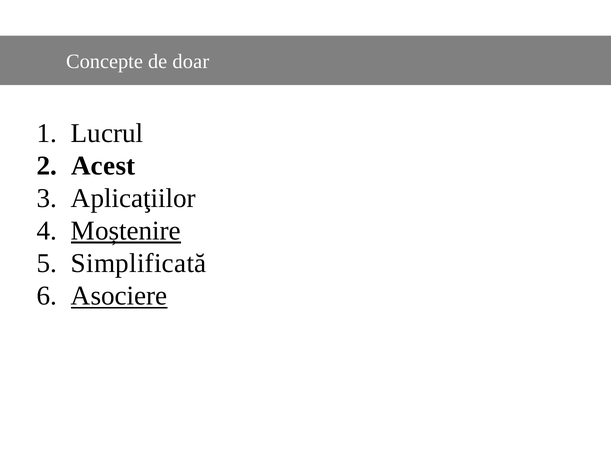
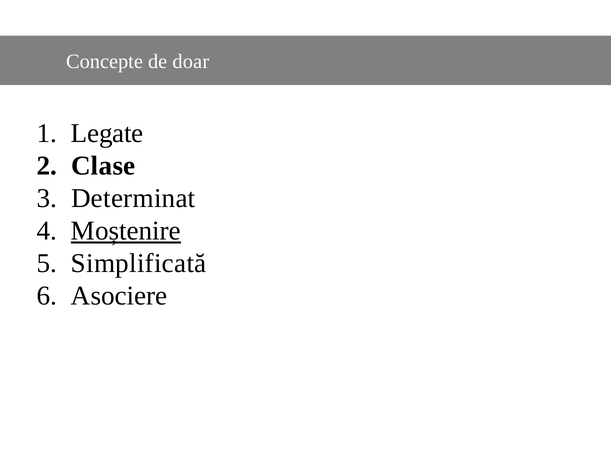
Lucrul: Lucrul -> Legate (107, 133)
Acest: Acest -> Clase (103, 166)
Aplicaţiilor: Aplicaţiilor -> Determinat (133, 198)
Asociere underline: present -> none (119, 296)
